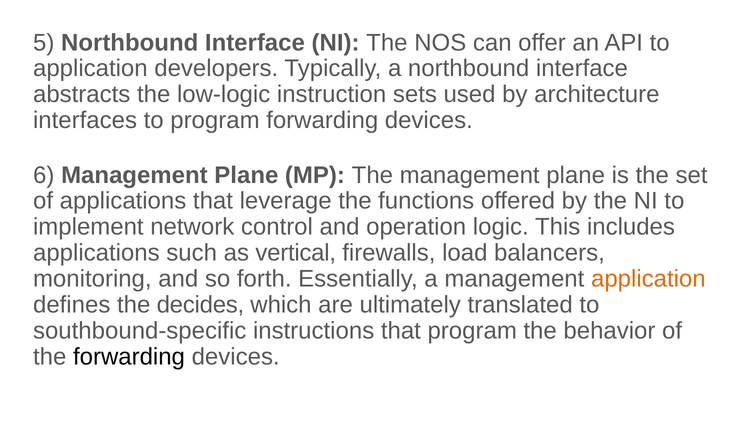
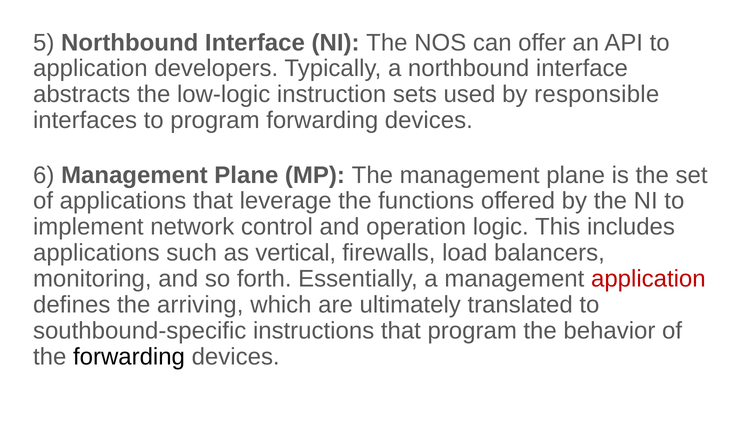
architecture: architecture -> responsible (597, 94)
application colour: orange -> red (648, 279)
decides: decides -> arriving (200, 304)
